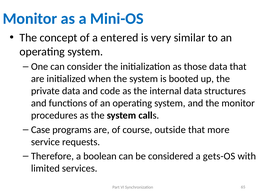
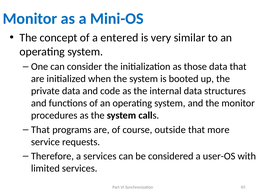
Case: Case -> That (40, 130)
a boolean: boolean -> services (100, 156)
gets-OS: gets-OS -> user-OS (219, 156)
